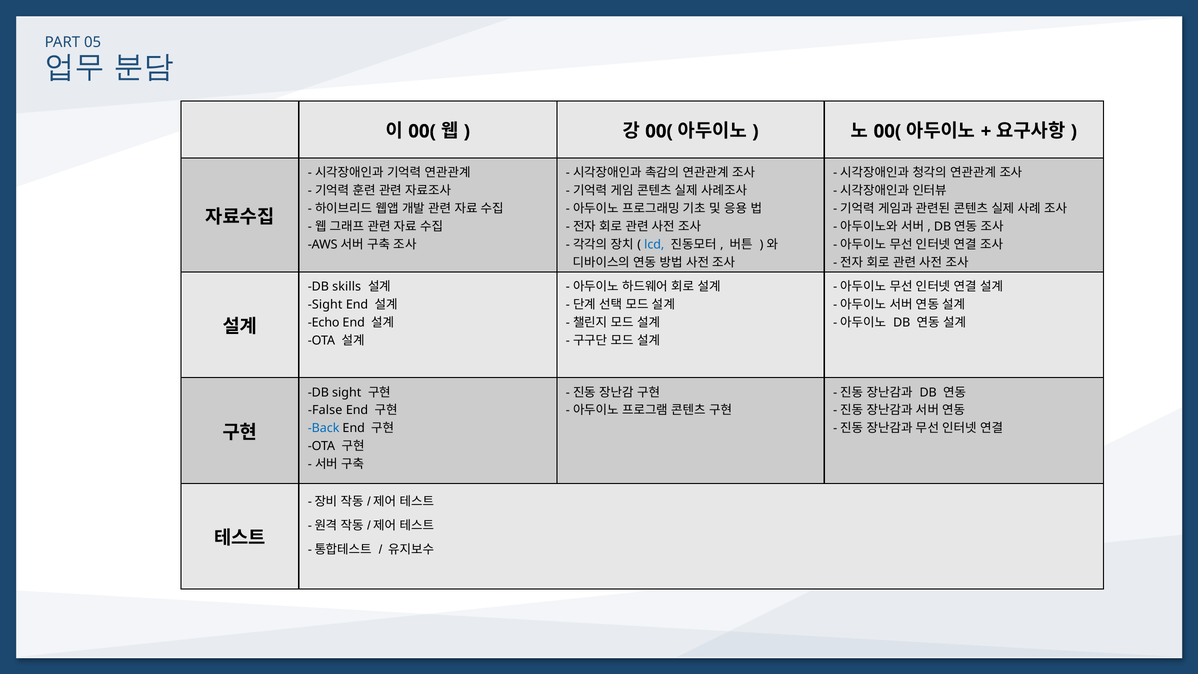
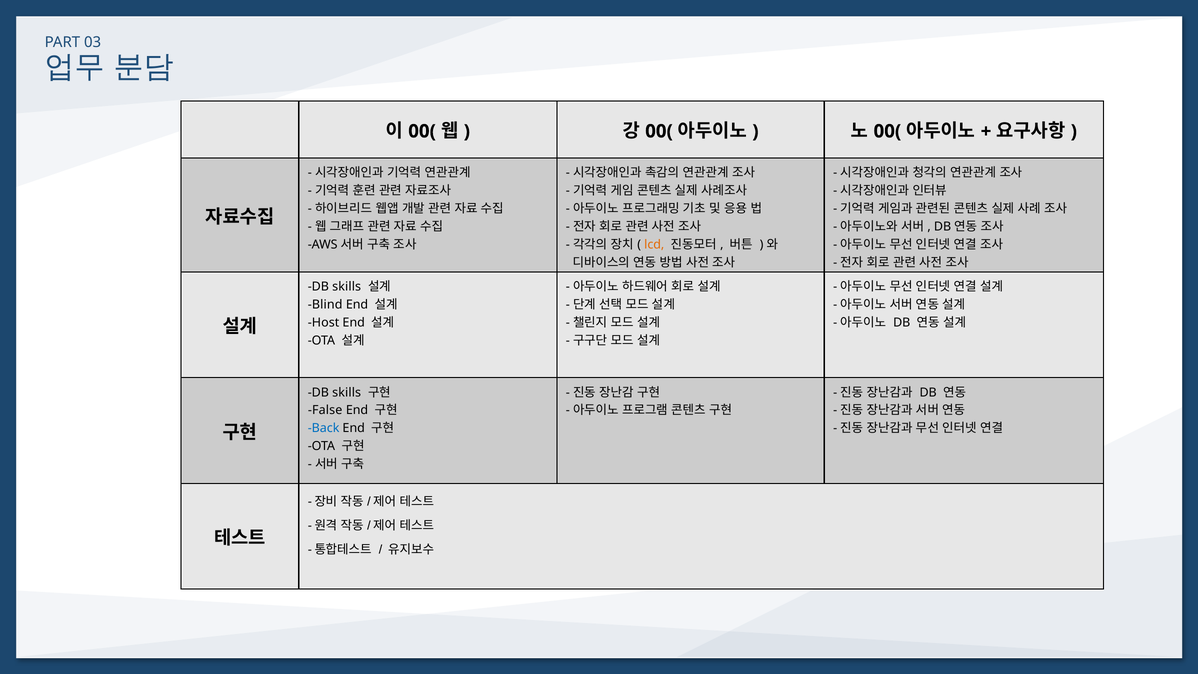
05: 05 -> 03 (93, 43)
lcd colour: blue -> orange (654, 244)
Sight: Sight -> Blind (325, 305)
Echo: Echo -> Host (324, 323)
sight: sight -> skills (347, 392)
